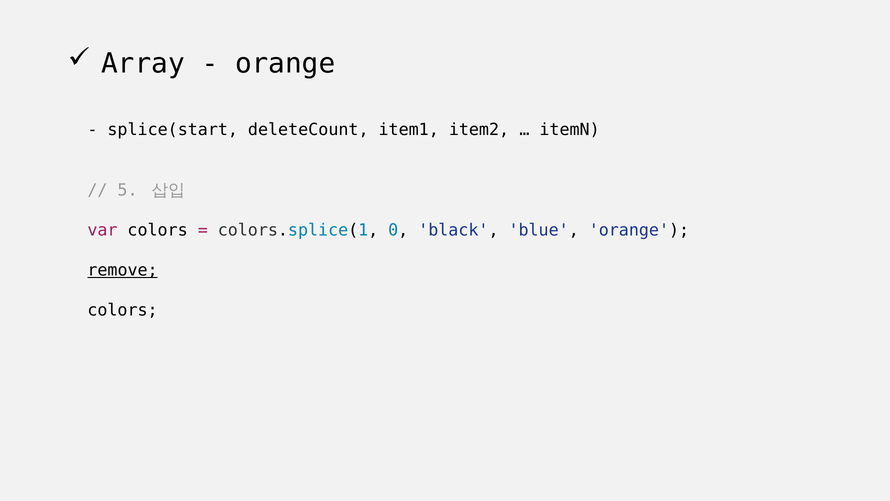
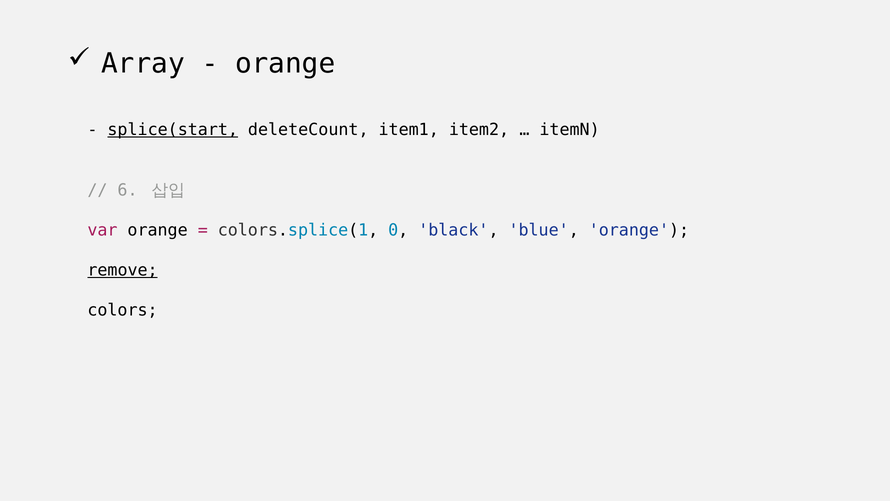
splice(start underline: none -> present (173, 130)
5: 5 -> 6 (128, 190)
var colors: colors -> orange (158, 230)
